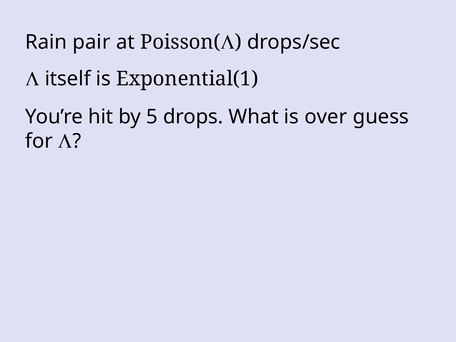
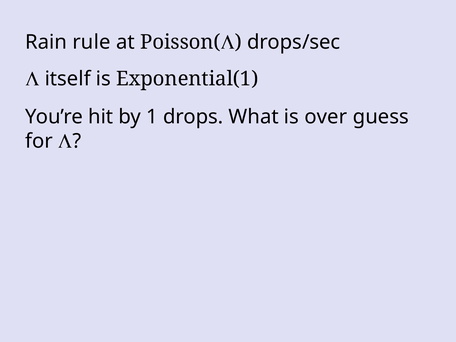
pair: pair -> rule (91, 42)
5: 5 -> 1 (152, 117)
